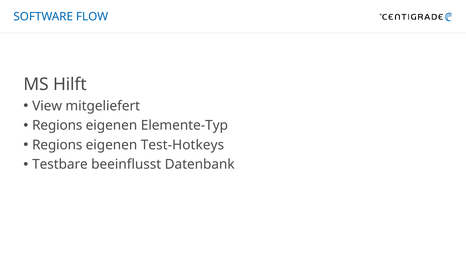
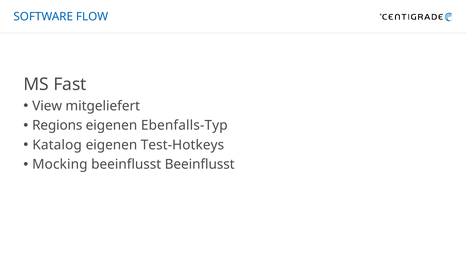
Hilft: Hilft -> Fast (70, 84)
Elemente-Typ: Elemente-Typ -> Ebenfalls-Typ (184, 125)
Regions: Regions -> Katalog (57, 145)
Testbare: Testbare -> Mocking (60, 164)
beeinflusst Datenbank: Datenbank -> Beeinflusst (200, 164)
